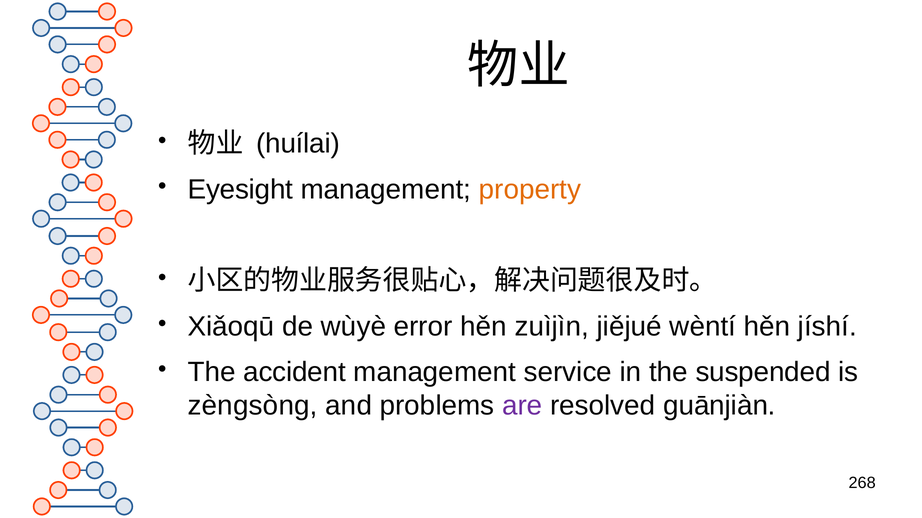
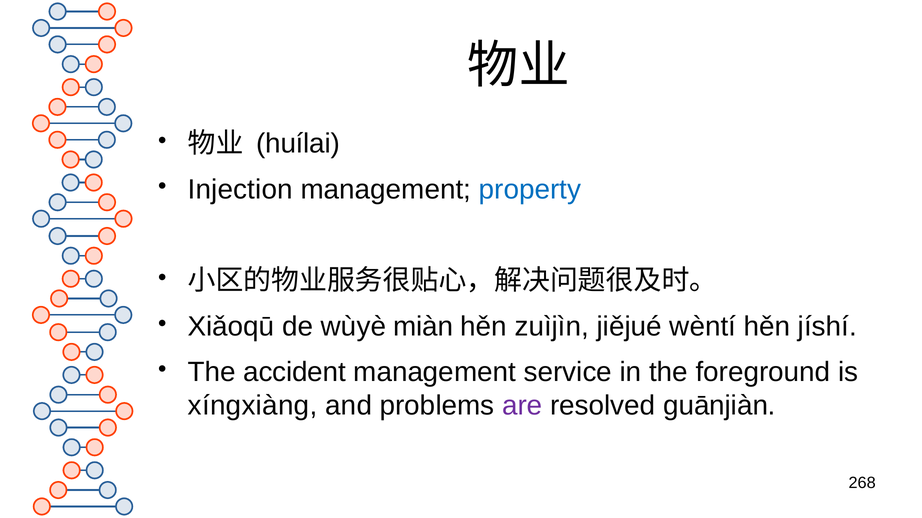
Eyesight: Eyesight -> Injection (240, 190)
property colour: orange -> blue (530, 190)
error: error -> miàn (423, 327)
suspended: suspended -> foreground (763, 373)
zèngsòng: zèngsòng -> xíngxiàng (253, 406)
